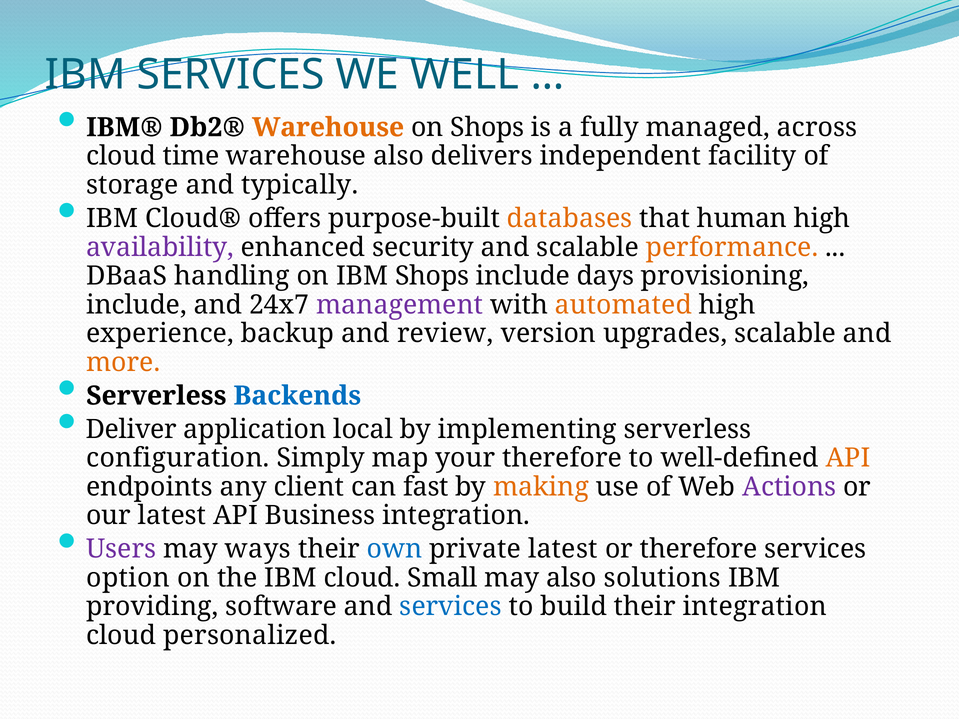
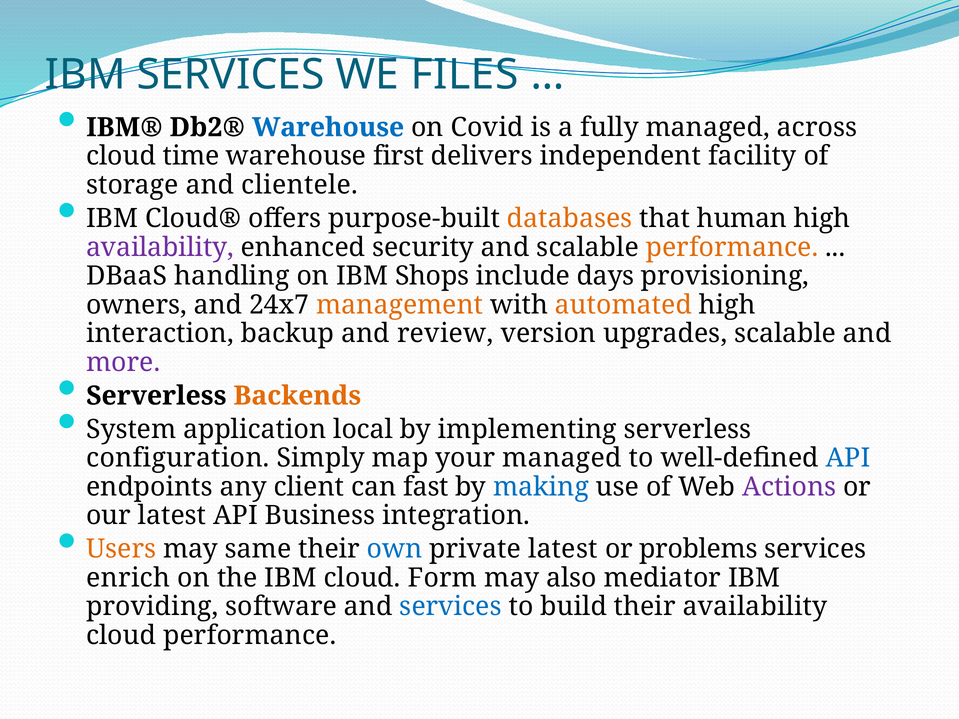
WELL: WELL -> FILES (465, 75)
Warehouse colour: orange -> blue (328, 127)
on Shops: Shops -> Covid (487, 127)
warehouse also: also -> first (399, 156)
typically: typically -> clientele (300, 185)
include: include -> owners (136, 305)
management colour: purple -> orange (400, 305)
experience: experience -> interaction (160, 334)
more colour: orange -> purple (123, 362)
Backends colour: blue -> orange (297, 396)
Deliver: Deliver -> System (131, 429)
your therefore: therefore -> managed (562, 458)
API colour: orange -> blue (848, 458)
making colour: orange -> blue (541, 487)
Users colour: purple -> orange (121, 549)
ways: ways -> same (258, 549)
or therefore: therefore -> problems (699, 549)
option: option -> enrich (128, 578)
Small: Small -> Form (442, 578)
solutions: solutions -> mediator (662, 578)
their integration: integration -> availability (755, 607)
cloud personalized: personalized -> performance (250, 636)
